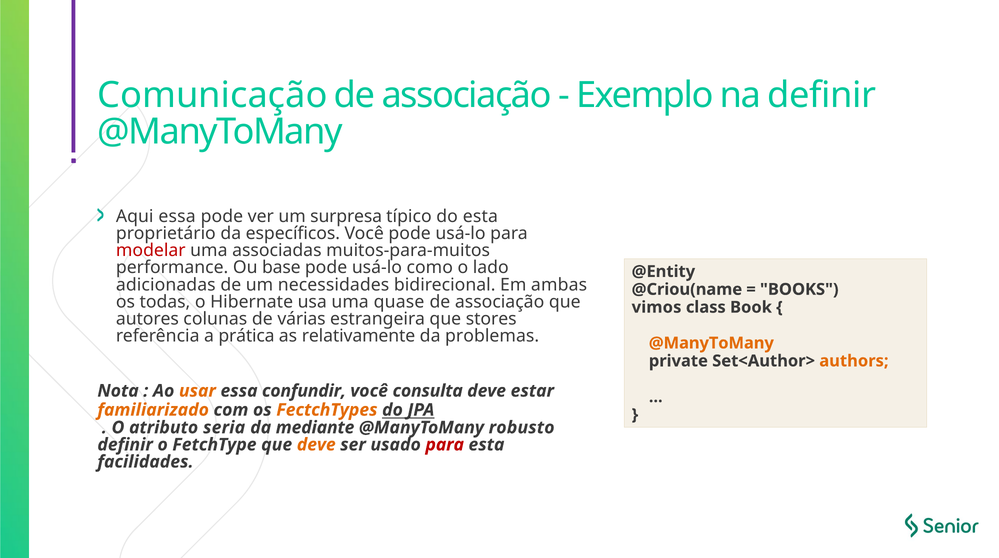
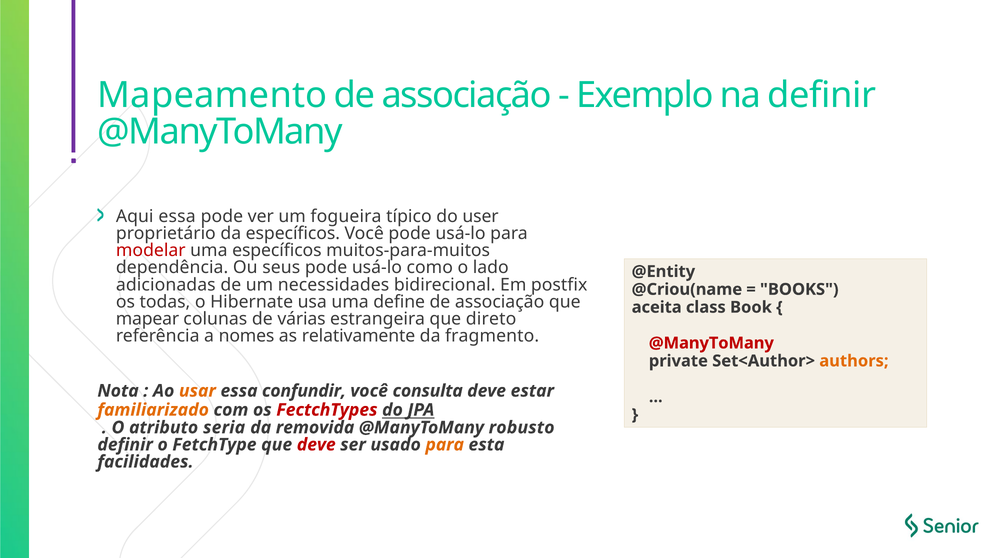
Comunicação: Comunicação -> Mapeamento (212, 95)
surpresa: surpresa -> fogueira (346, 216)
do esta: esta -> user (481, 216)
uma associadas: associadas -> específicos (277, 251)
performance: performance -> dependência (172, 268)
base: base -> seus (281, 268)
ambas: ambas -> postfix (559, 285)
quase: quase -> define (399, 302)
vimos: vimos -> aceita (657, 307)
autores: autores -> mapear (147, 319)
stores: stores -> direto (491, 319)
prática: prática -> nomes (247, 336)
problemas: problemas -> fragmento (492, 336)
@ManyToMany colour: orange -> red (711, 343)
FectchTypes colour: orange -> red (327, 410)
mediante: mediante -> removida (315, 428)
deve colour: orange -> red (316, 445)
para colour: red -> orange (445, 445)
